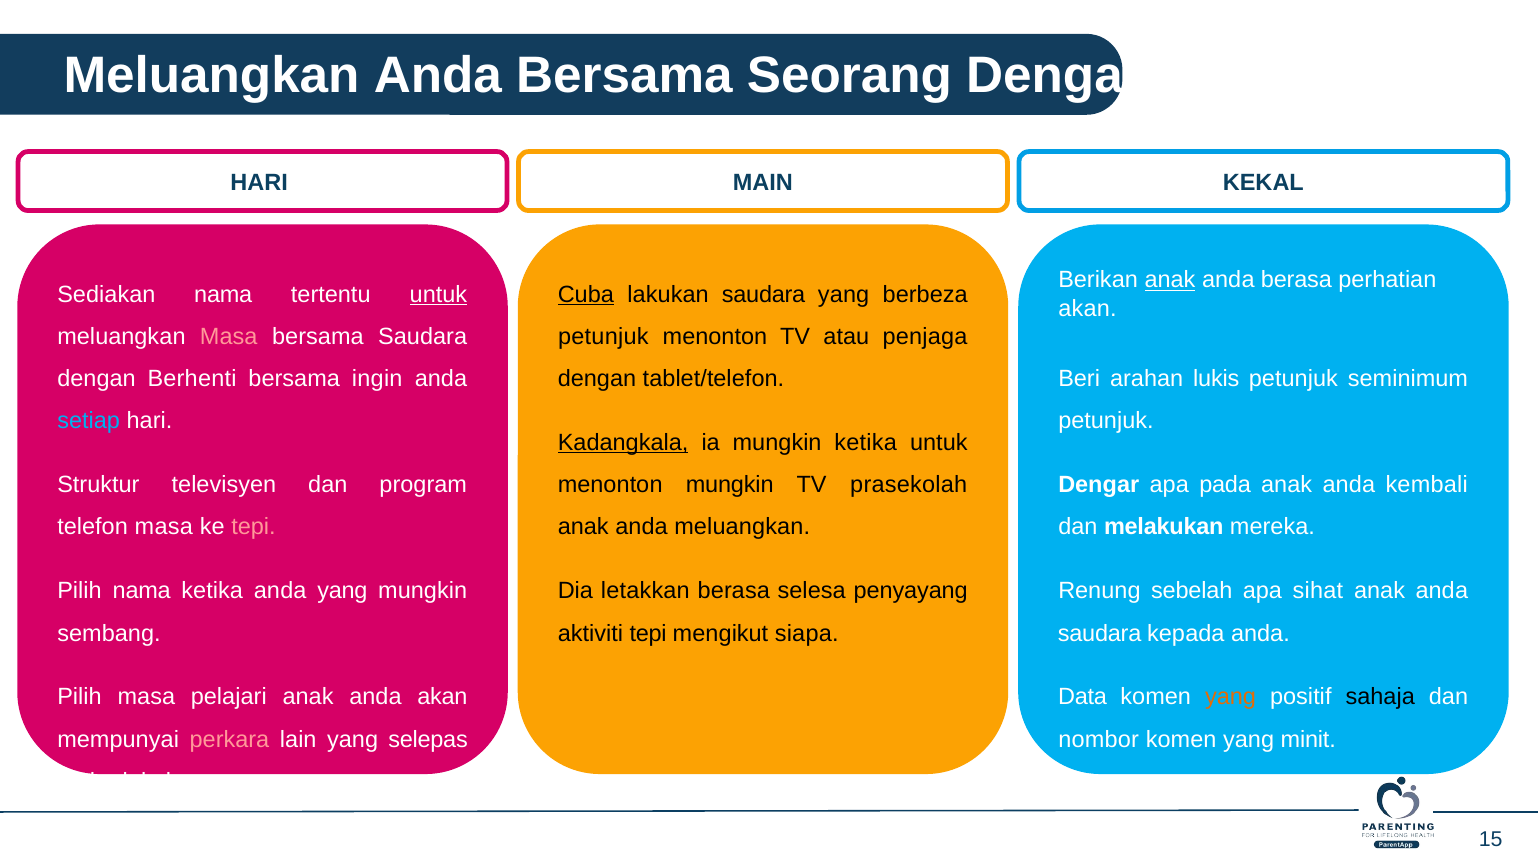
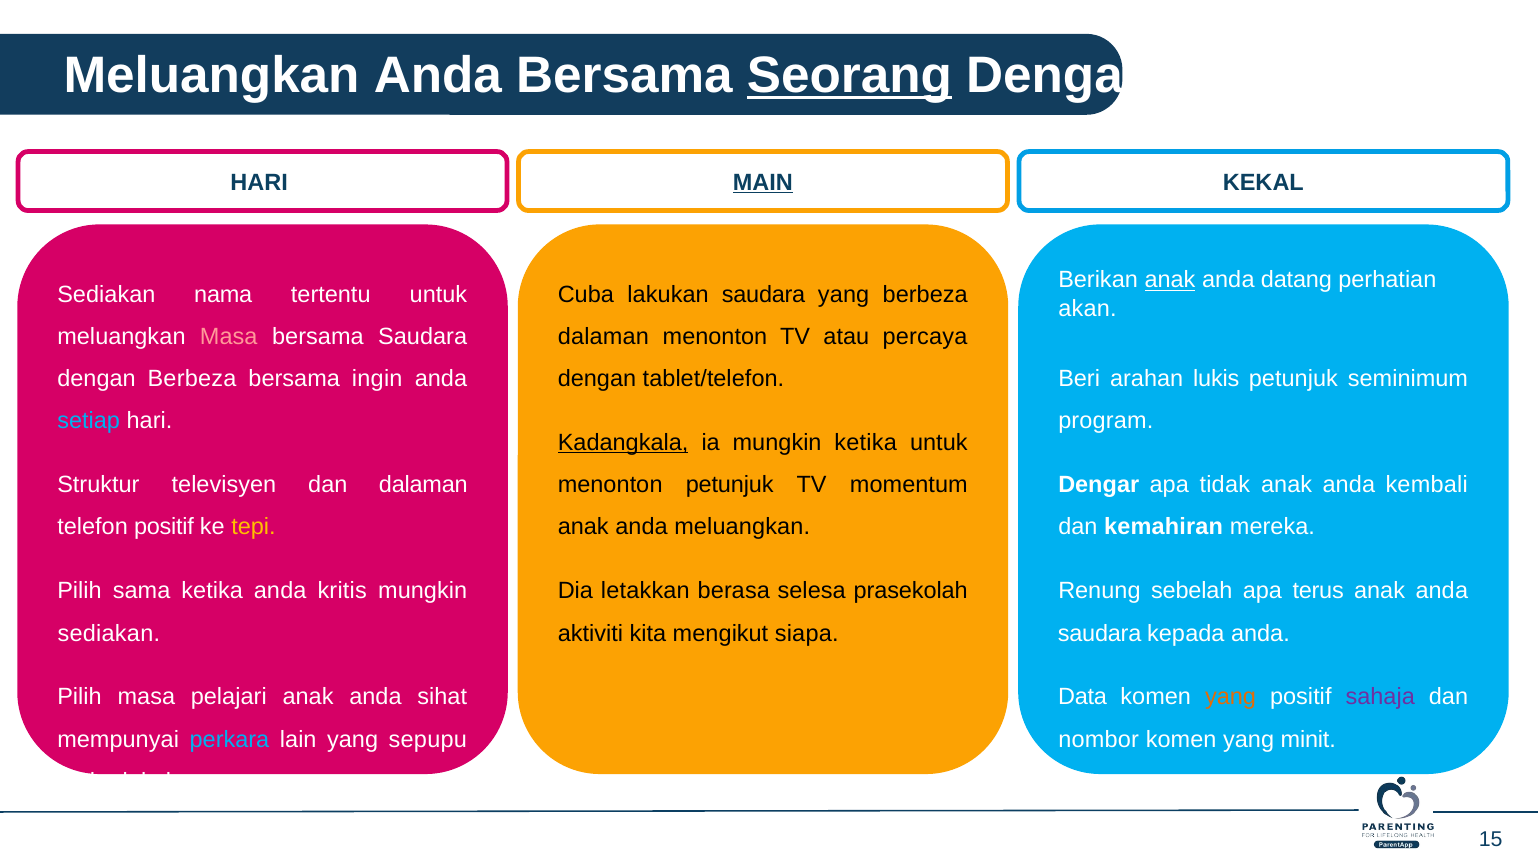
Seorang underline: none -> present (849, 75)
MAIN underline: none -> present (763, 183)
anda berasa: berasa -> datang (1296, 280)
untuk underline: present -> none (438, 294)
Cuba underline: present -> none (586, 294)
petunjuk: petunjuk -> dalaman (603, 337)
penjaga: penjaga -> percaya (925, 337)
dengan Berhenti: Berhenti -> Berbeza (192, 379)
petunjuk: petunjuk -> program (1106, 421)
dan program: program -> dalaman (423, 485)
menonton mungkin: mungkin -> petunjuk (730, 485)
prasekolah: prasekolah -> momentum (909, 485)
pada: pada -> tidak (1225, 485)
telefon masa: masa -> positif (164, 527)
tepi colour: pink -> yellow (254, 527)
melakukan: melakukan -> kemahiran (1164, 527)
Pilih nama: nama -> sama (142, 591)
anda yang: yang -> kritis (342, 591)
penyayang: penyayang -> prasekolah (911, 591)
sihat: sihat -> terus (1318, 591)
sembang: sembang -> sediakan (109, 633)
aktiviti tepi: tepi -> kita (648, 633)
anda akan: akan -> sihat (442, 697)
sahaja colour: black -> purple (1380, 697)
perkara colour: pink -> light blue (229, 739)
selepas: selepas -> sepupu (428, 739)
